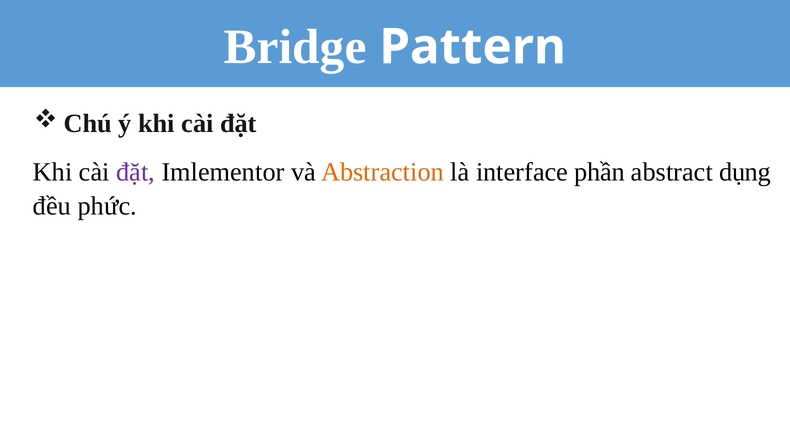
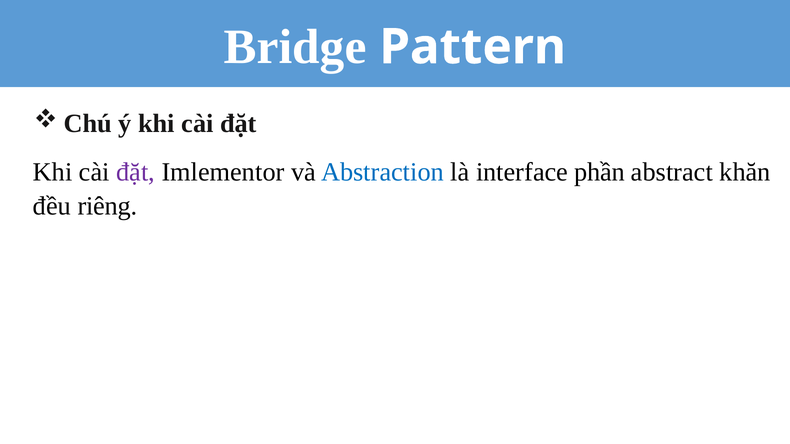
Abstraction colour: orange -> blue (382, 172)
dụng: dụng -> khăn (745, 172)
phức: phức -> riêng (107, 206)
